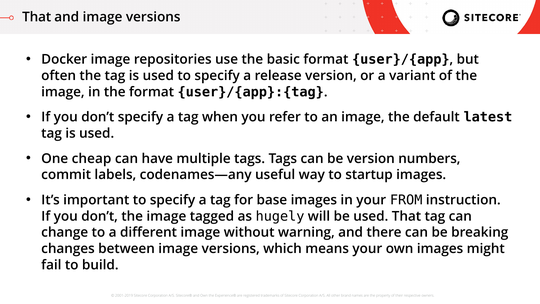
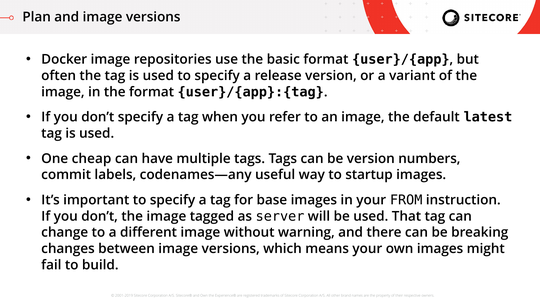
That: That -> Plan (37, 17)
hugely: hugely -> server (280, 216)
